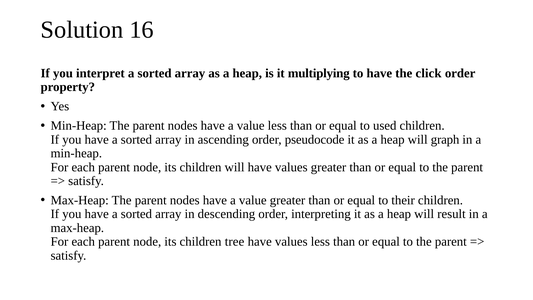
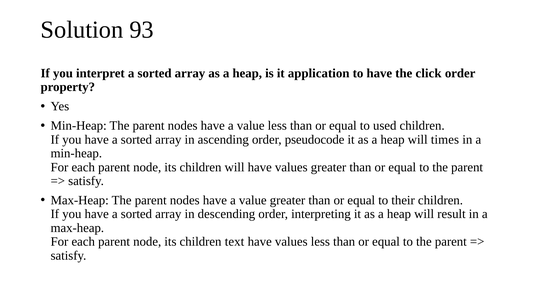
16: 16 -> 93 (142, 30)
multiplying: multiplying -> application (319, 73)
graph: graph -> times (445, 139)
tree: tree -> text (235, 242)
